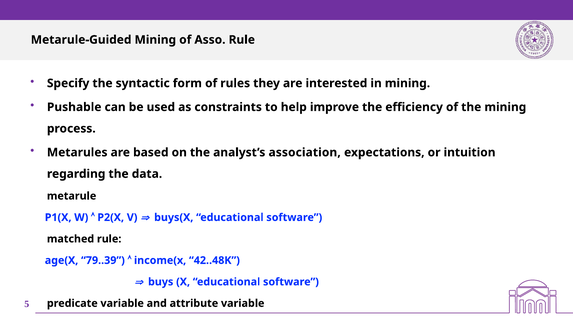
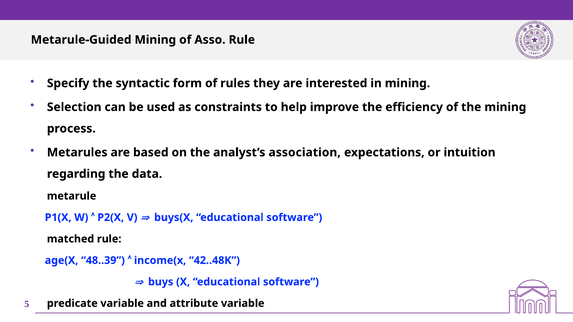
Pushable: Pushable -> Selection (74, 107)
79..39: 79..39 -> 48..39 (103, 261)
